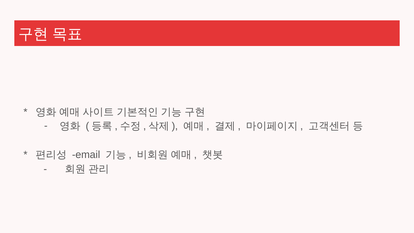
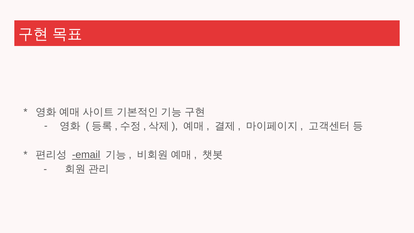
email underline: none -> present (86, 155)
